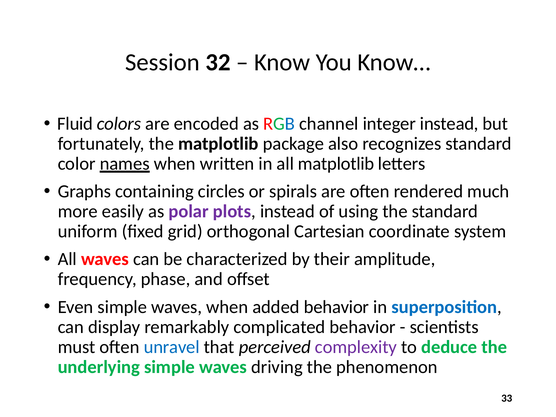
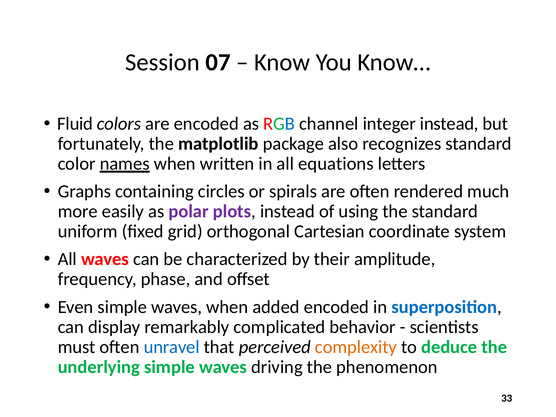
32: 32 -> 07 (218, 62)
all matplotlib: matplotlib -> equations (336, 164)
added behavior: behavior -> encoded (336, 307)
complexity colour: purple -> orange (356, 347)
